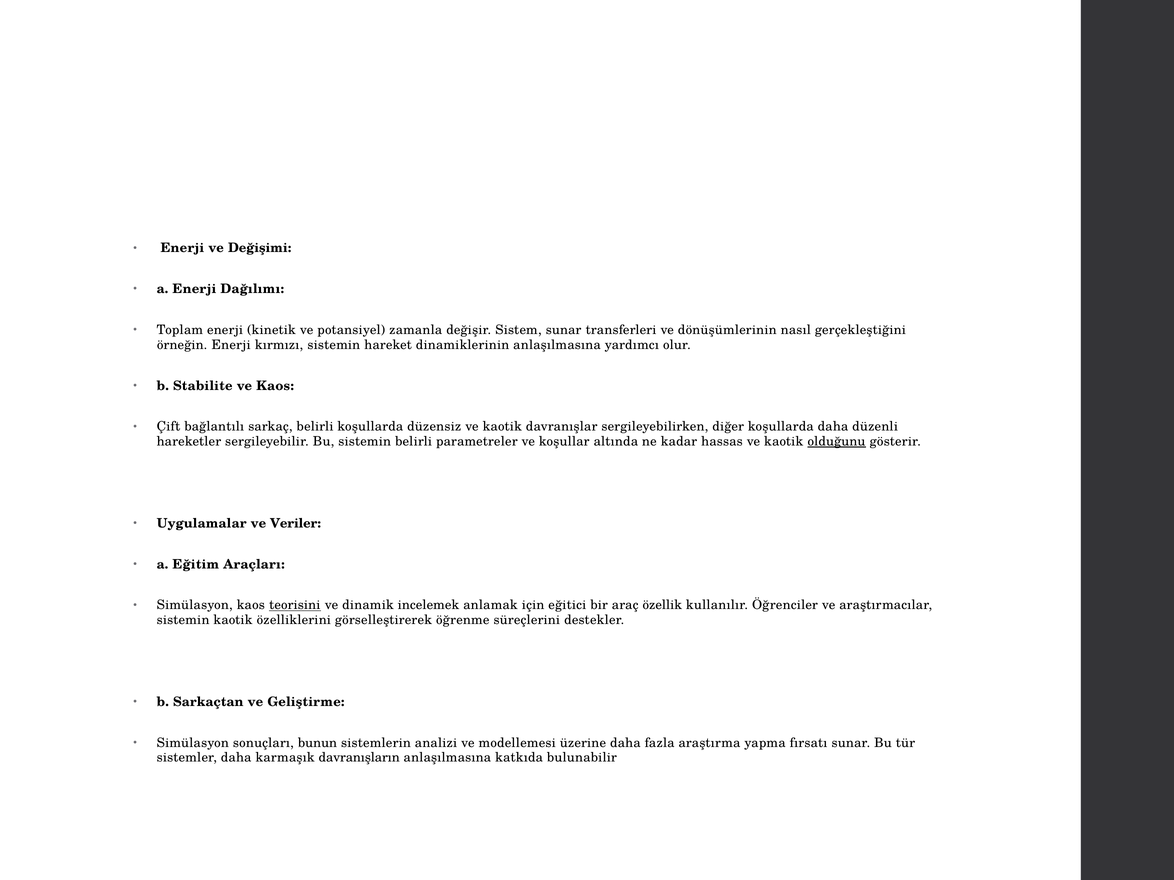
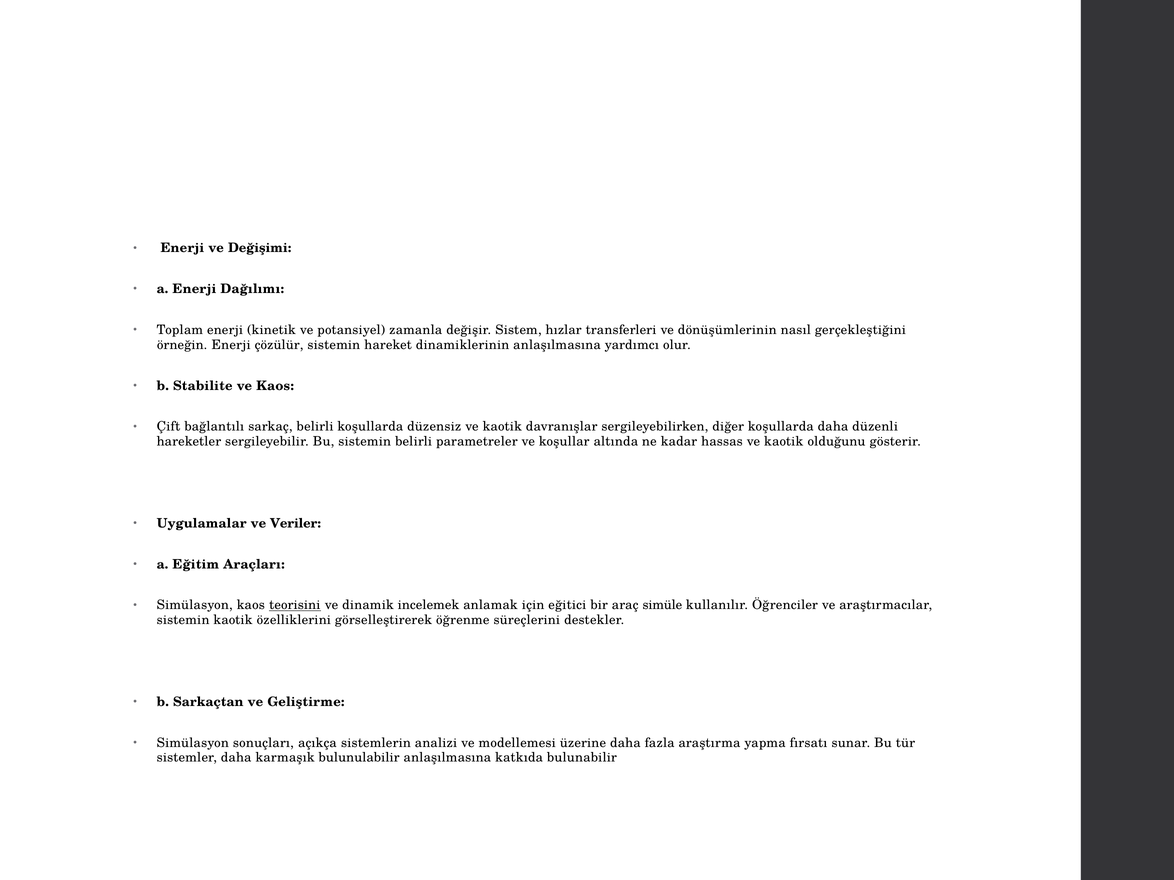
Sistem sunar: sunar -> hızlar (564, 330)
kırmızı: kırmızı -> çözülür (279, 345)
olduğunu underline: present -> none (837, 442)
özellik: özellik -> simüle (662, 606)
bunun: bunun -> açıkça (317, 743)
davranışların: davranışların -> bulunulabilir (359, 758)
